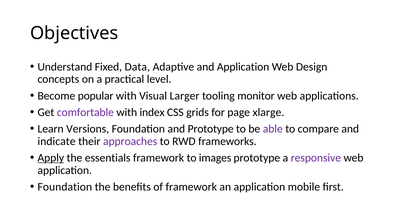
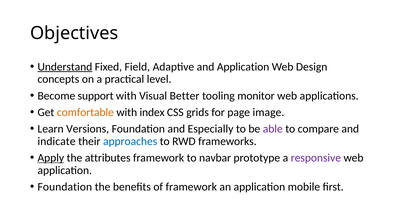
Understand underline: none -> present (65, 67)
Data: Data -> Field (137, 67)
popular: popular -> support (96, 96)
Larger: Larger -> Better (185, 96)
comfortable colour: purple -> orange (85, 112)
xlarge: xlarge -> image (268, 112)
and Prototype: Prototype -> Especially (211, 129)
approaches colour: purple -> blue (130, 141)
essentials: essentials -> attributes (108, 158)
images: images -> navbar (215, 158)
